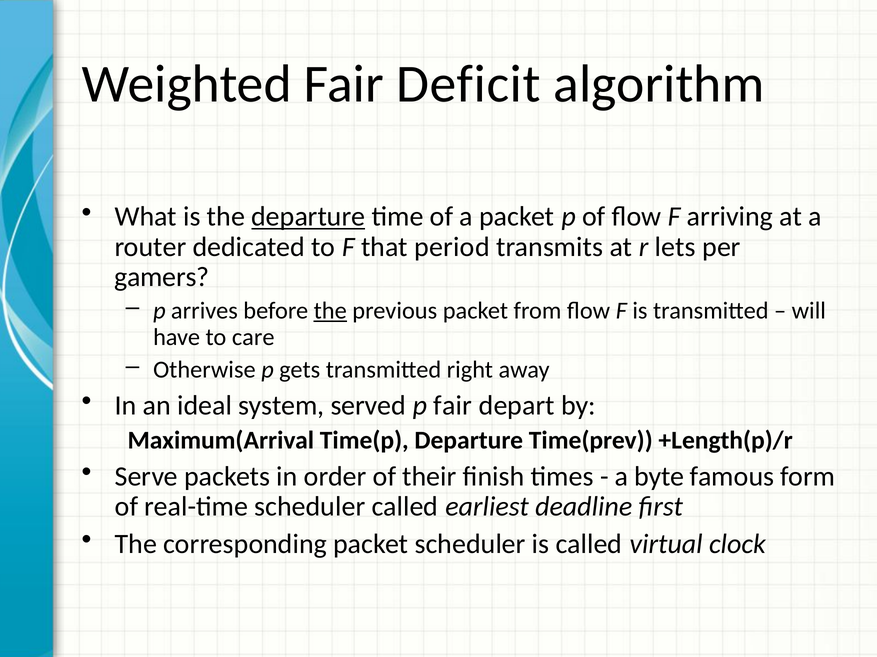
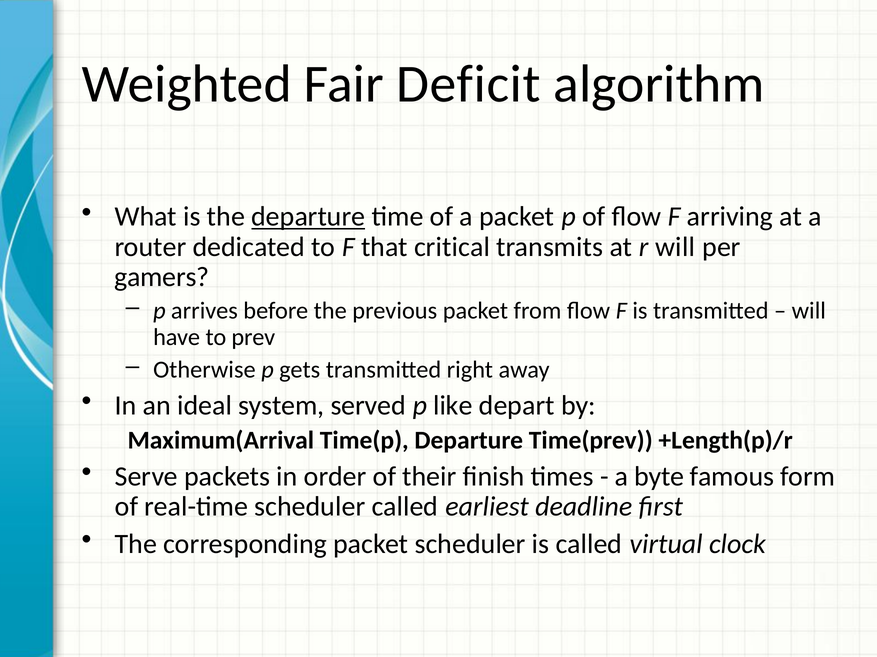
period: period -> critical (452, 247)
r lets: lets -> will (675, 247)
the underline: present -> none (330, 311)
care: care -> prev (253, 338)
p fair: fair -> like (453, 406)
